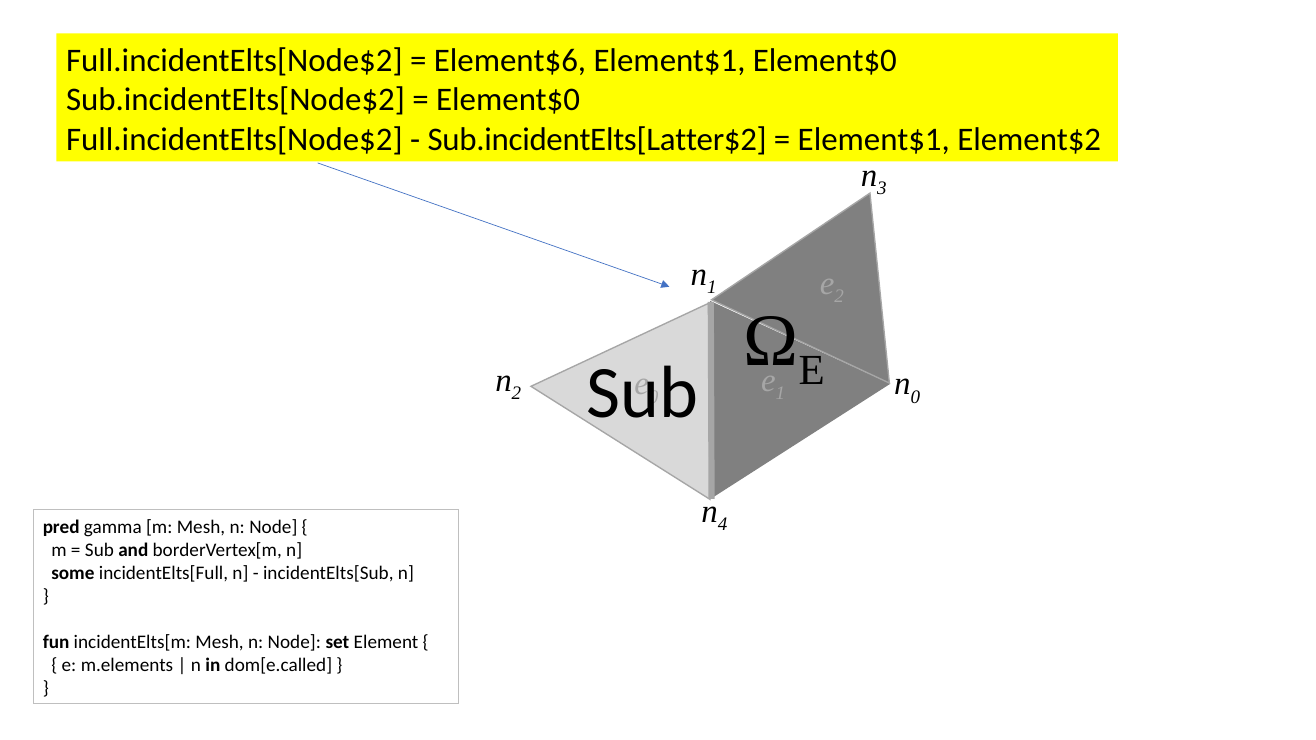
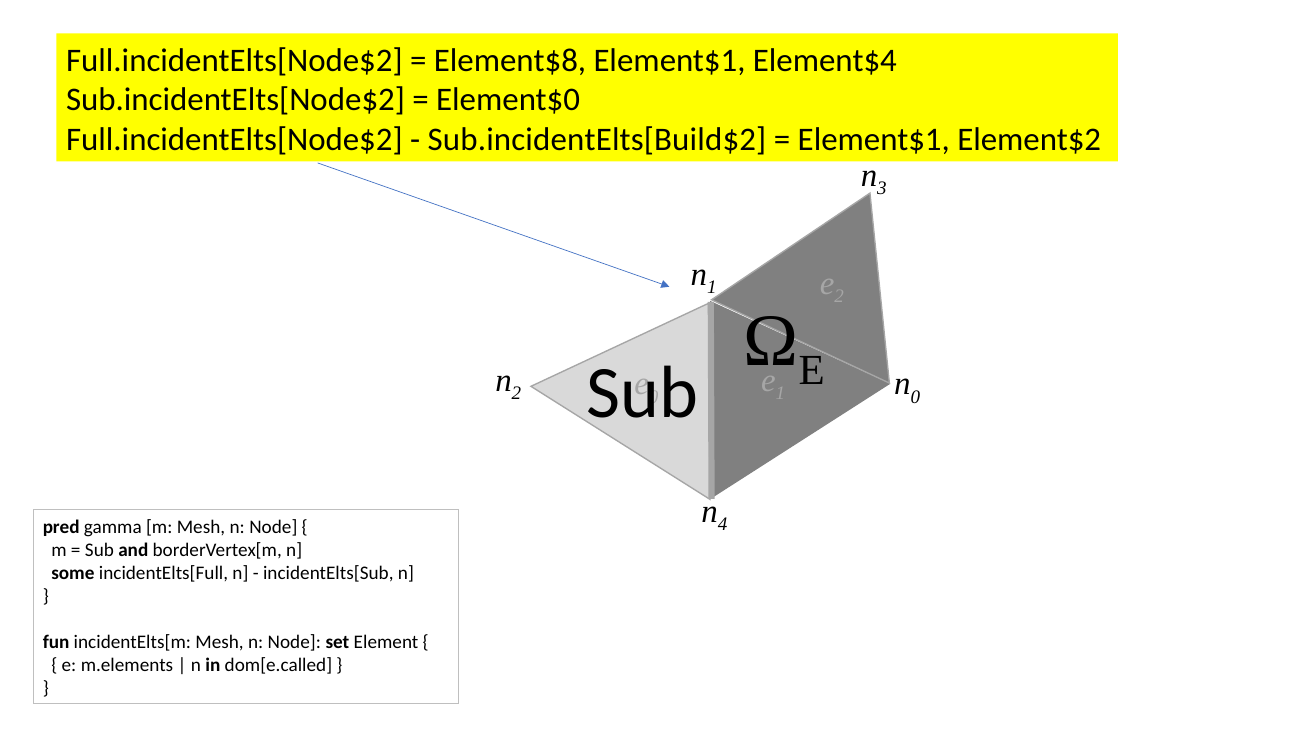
Element$6: Element$6 -> Element$8 (510, 60)
Element$1 Element$0: Element$0 -> Element$4 (825, 60)
Sub.incidentElts[Latter$2: Sub.incidentElts[Latter$2 -> Sub.incidentElts[Build$2 (597, 139)
